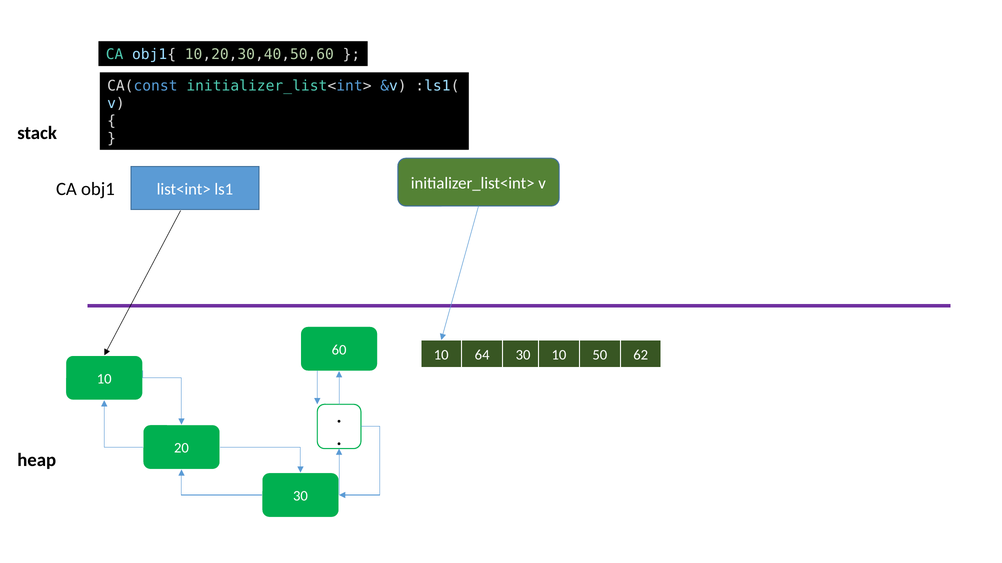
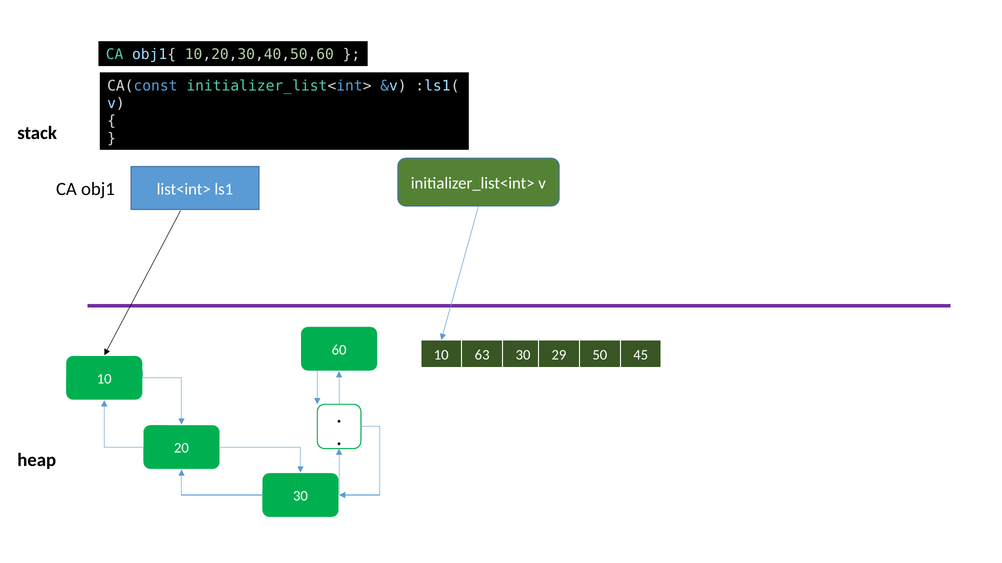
64: 64 -> 63 (482, 355)
30 10: 10 -> 29 (559, 355)
62: 62 -> 45 (641, 355)
